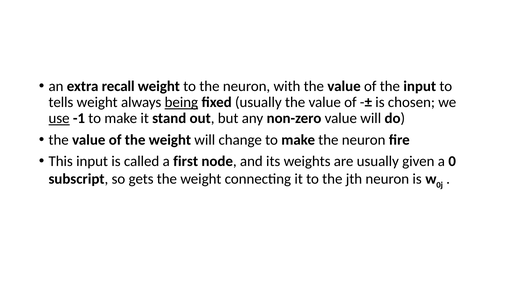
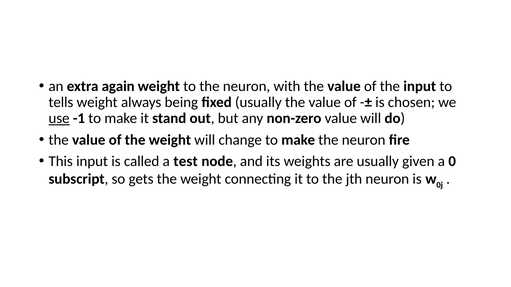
recall: recall -> again (118, 86)
being underline: present -> none (181, 102)
first: first -> test (186, 161)
